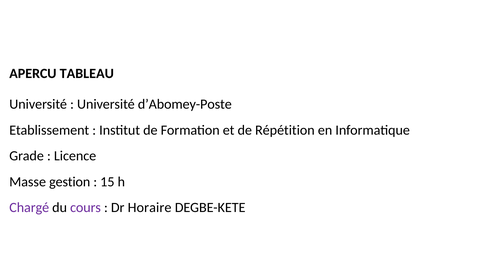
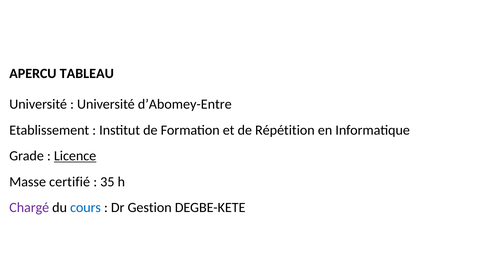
d’Abomey-Poste: d’Abomey-Poste -> d’Abomey-Entre (185, 104)
Licence underline: none -> present (75, 156)
gestion: gestion -> certifié (70, 182)
15: 15 -> 35 (107, 182)
cours colour: purple -> blue (86, 208)
Horaire: Horaire -> Gestion (150, 208)
